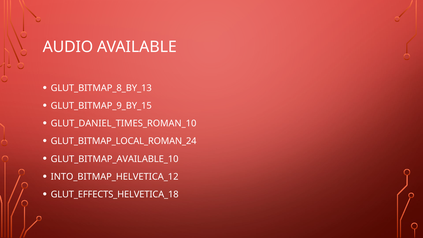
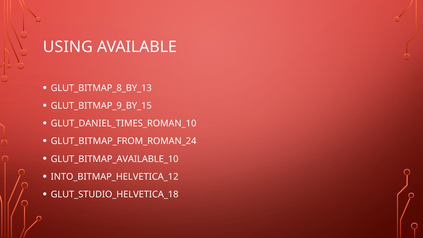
AUDIO: AUDIO -> USING (68, 47)
GLUT_BITMAP_LOCAL_ROMAN_24: GLUT_BITMAP_LOCAL_ROMAN_24 -> GLUT_BITMAP_FROM_ROMAN_24 (124, 141)
GLUT_EFFECTS_HELVETICA_18: GLUT_EFFECTS_HELVETICA_18 -> GLUT_STUDIO_HELVETICA_18 (115, 194)
